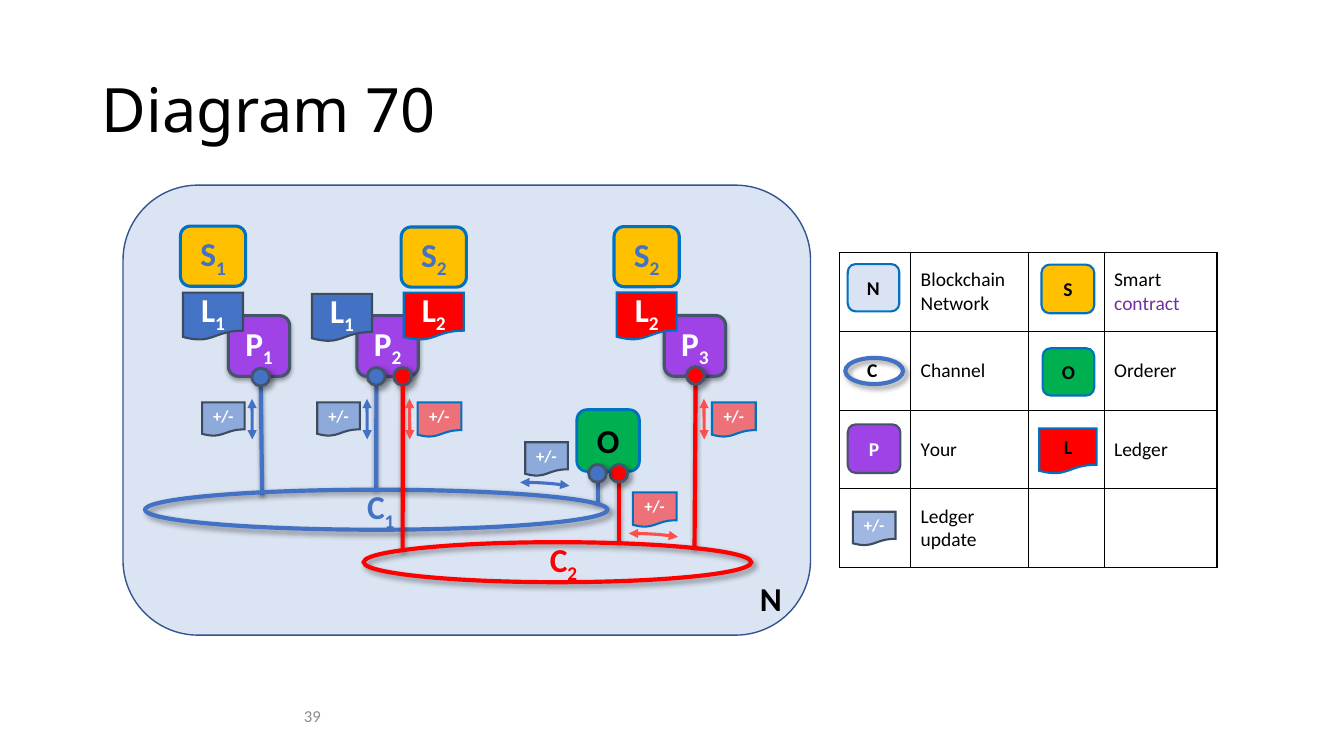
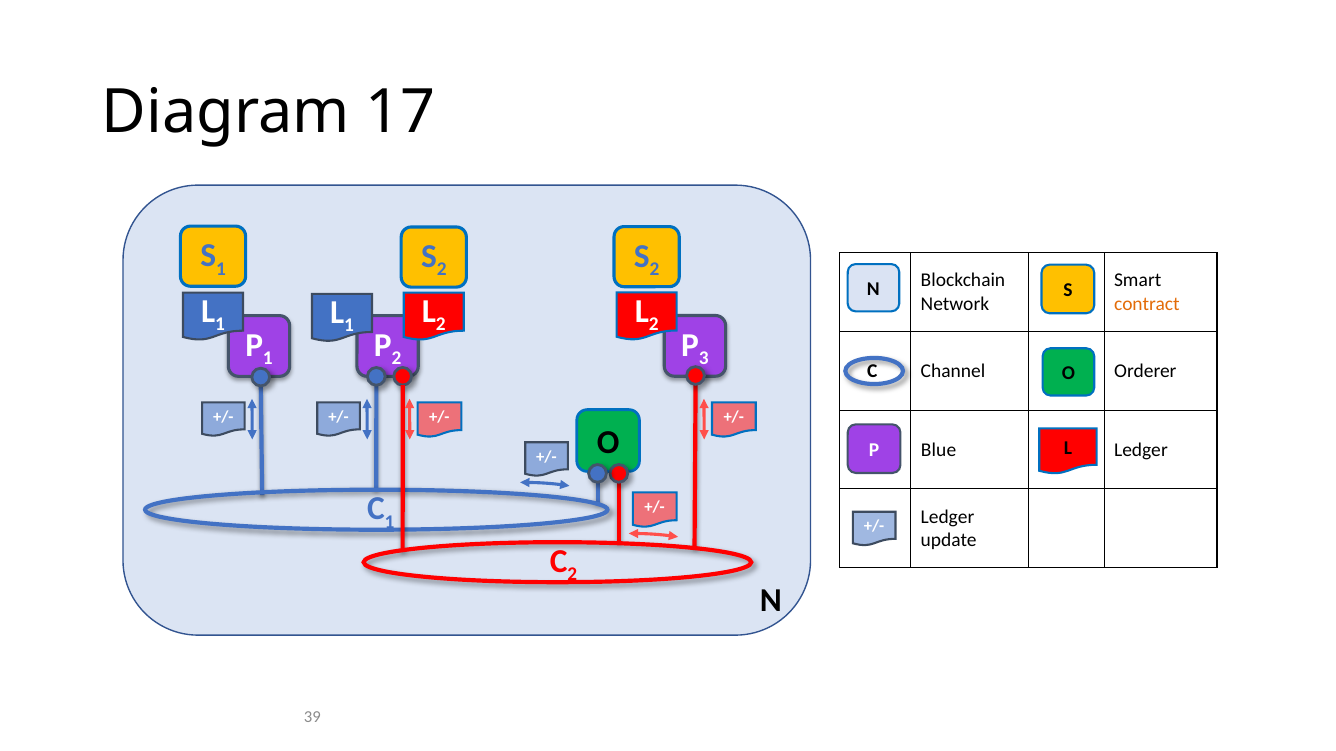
70: 70 -> 17 (401, 112)
contract colour: purple -> orange (1147, 304)
Your: Your -> Blue (939, 450)
